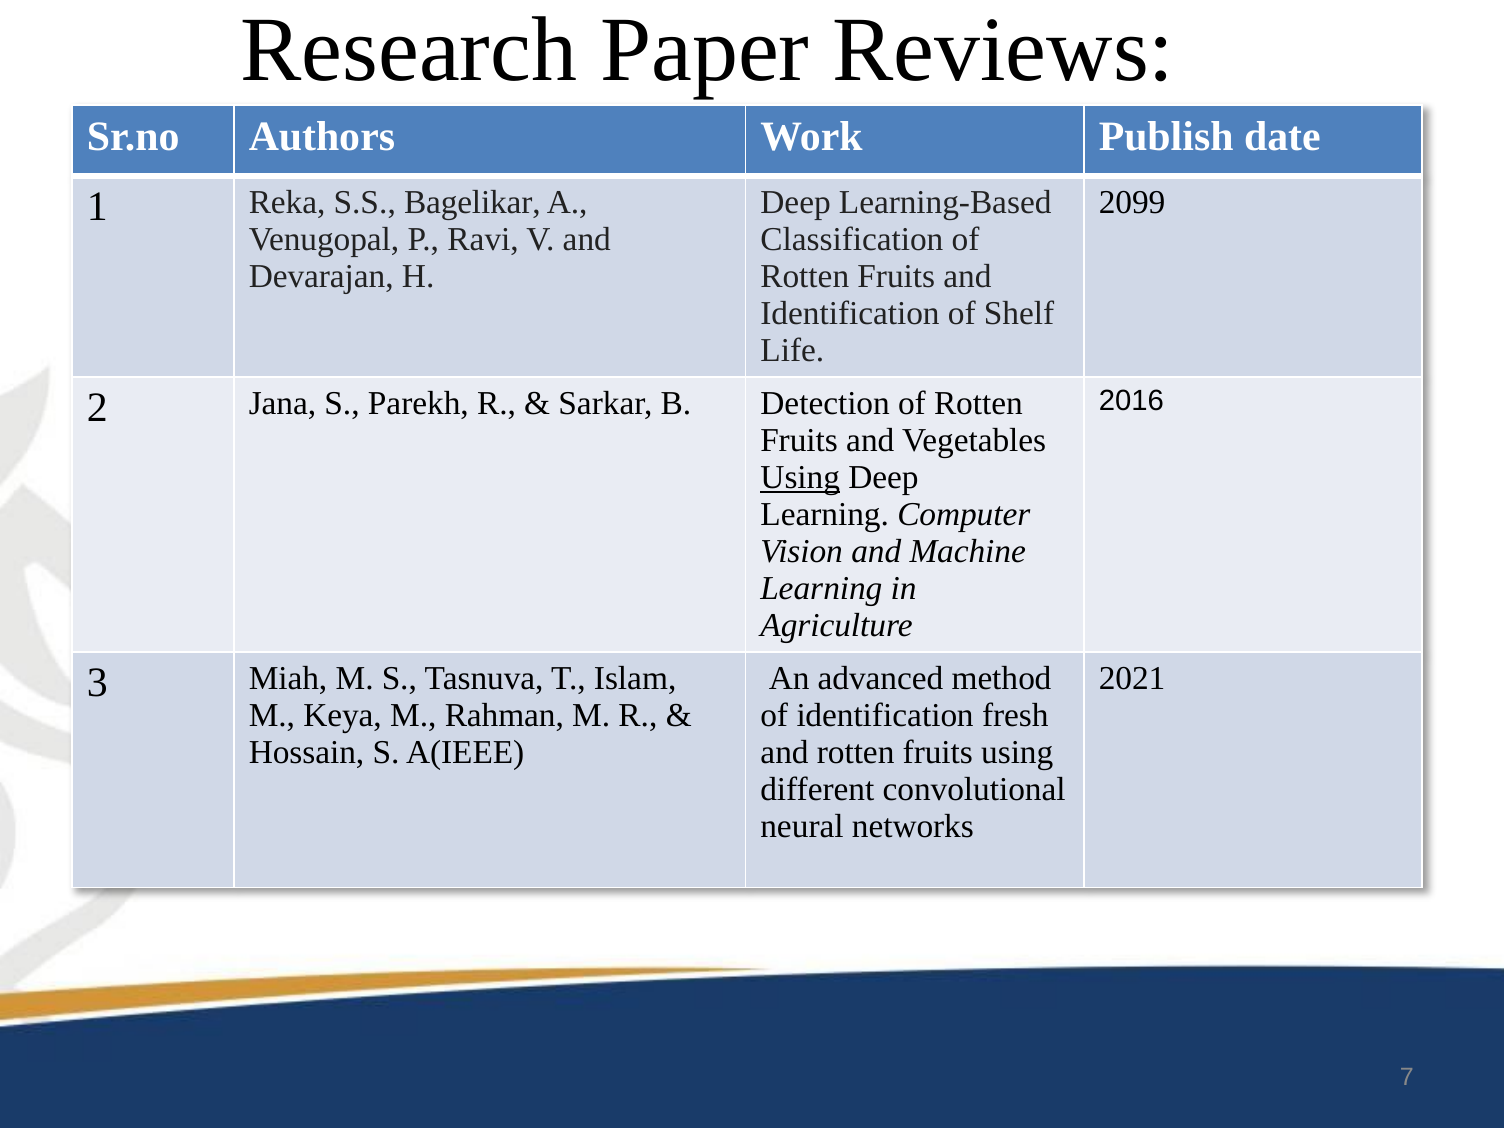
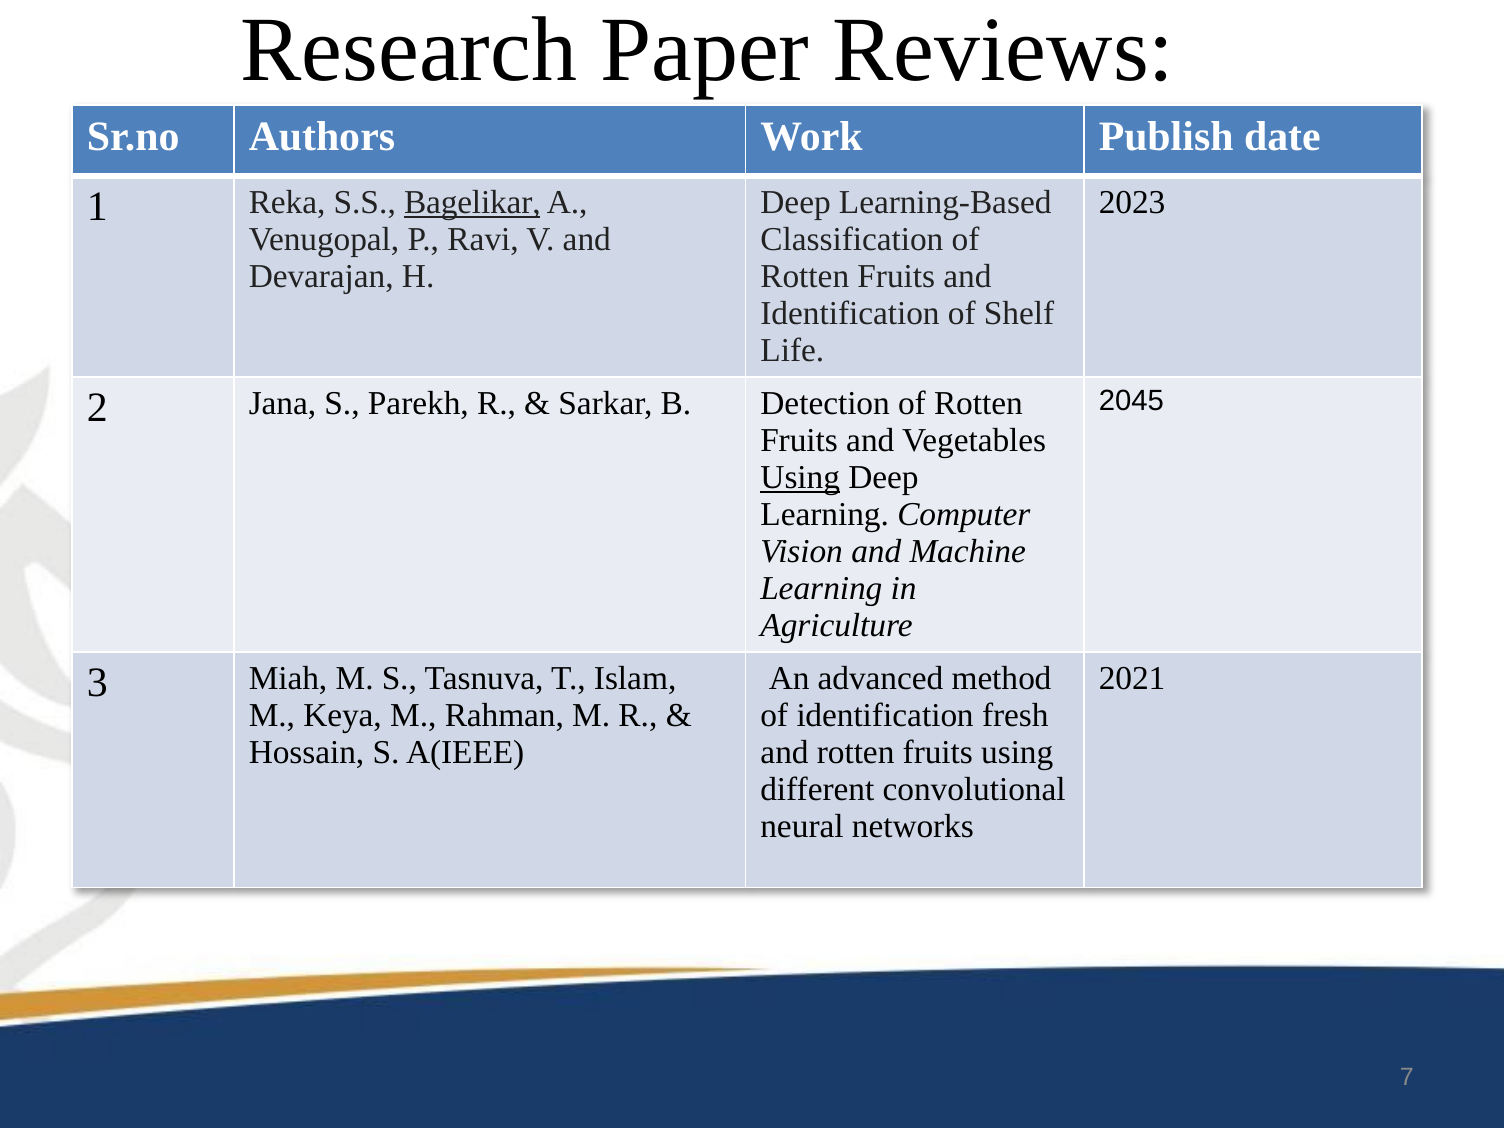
2099: 2099 -> 2023 (1132, 202)
Bagelikar underline: none -> present (472, 202)
2016: 2016 -> 2045 (1131, 401)
